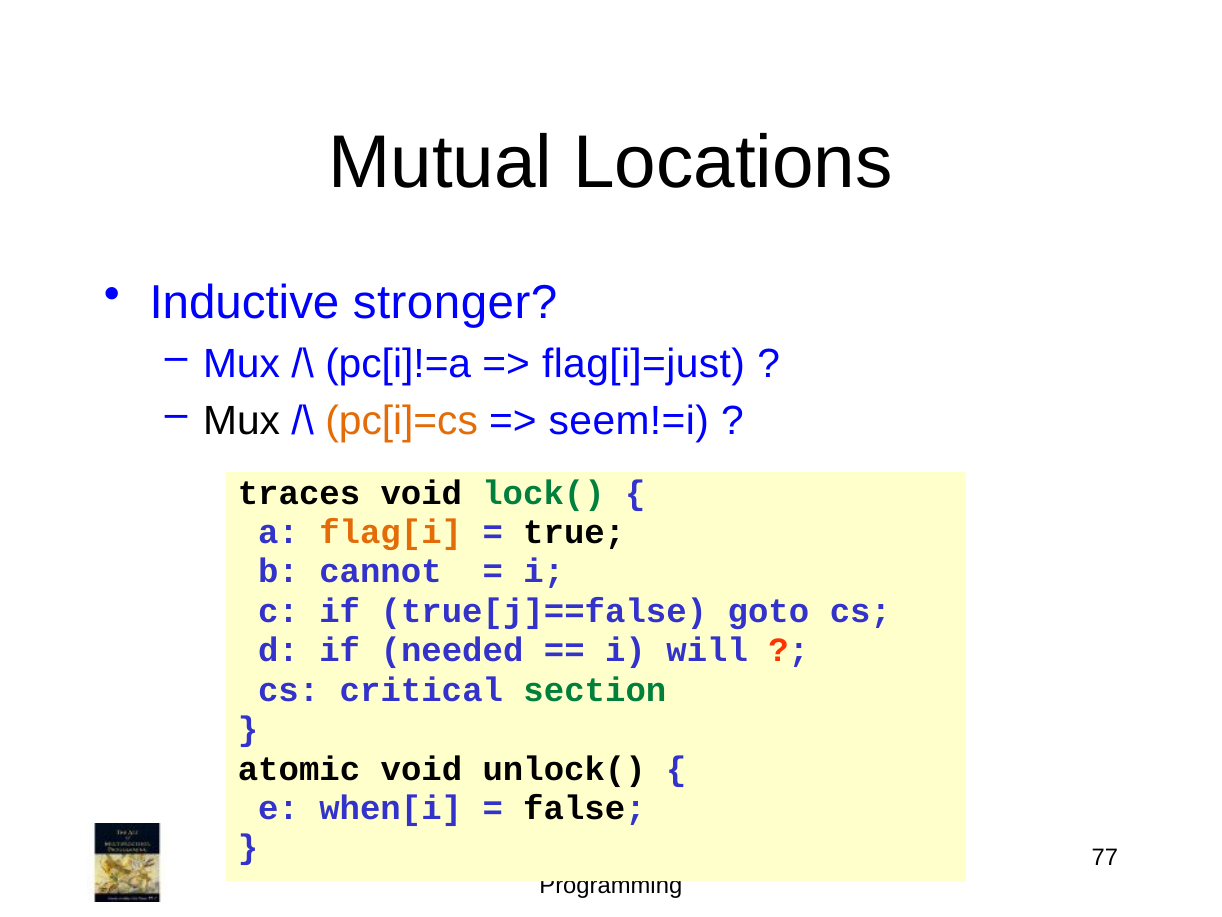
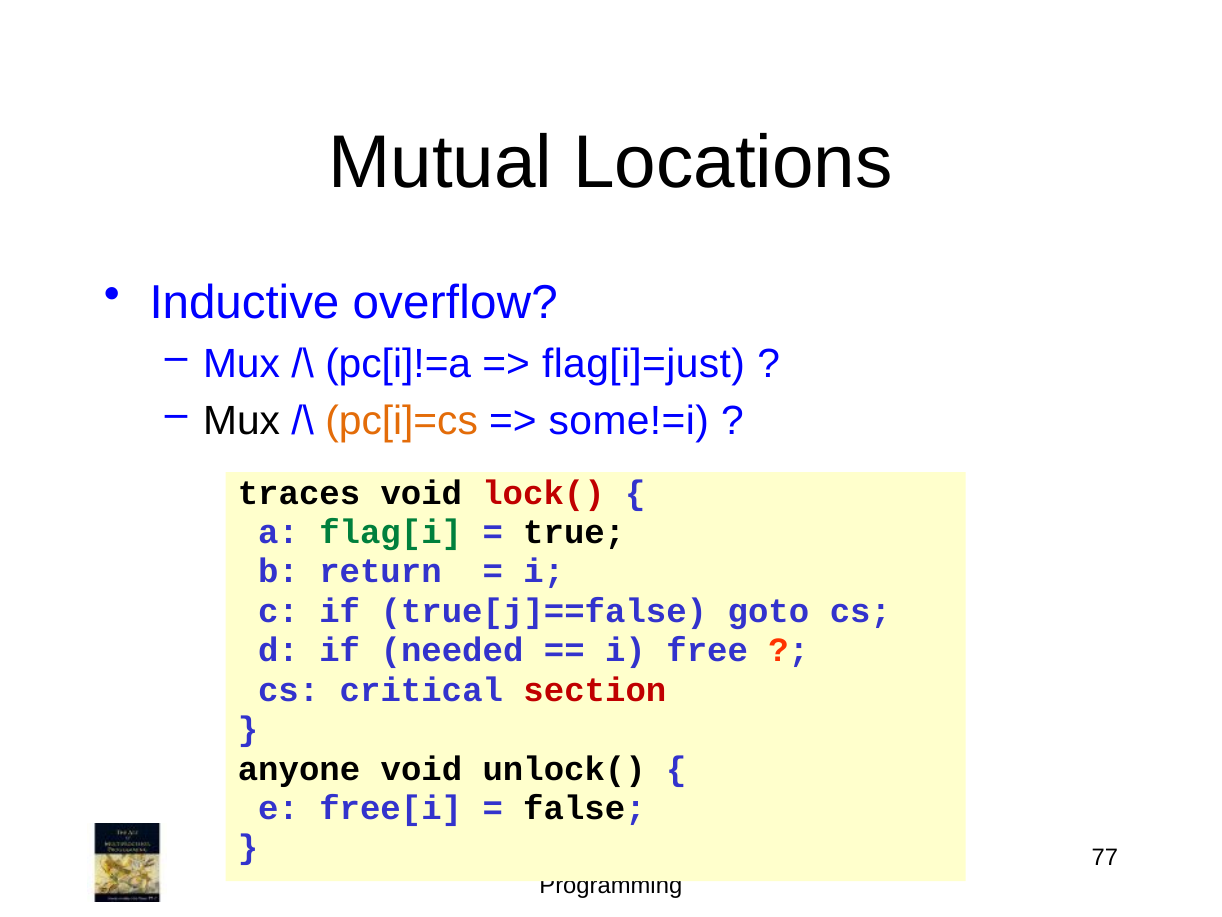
stronger: stronger -> overflow (455, 303)
seem!=i: seem!=i -> some!=i (629, 420)
lock( colour: green -> red (544, 493)
flag[i colour: orange -> green (391, 532)
cannot: cannot -> return (380, 571)
will: will -> free (707, 650)
section colour: green -> red (595, 690)
atomic: atomic -> anyone (299, 768)
when[i: when[i -> free[i (391, 808)
